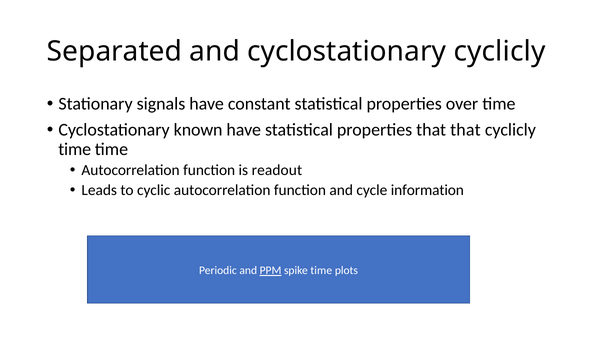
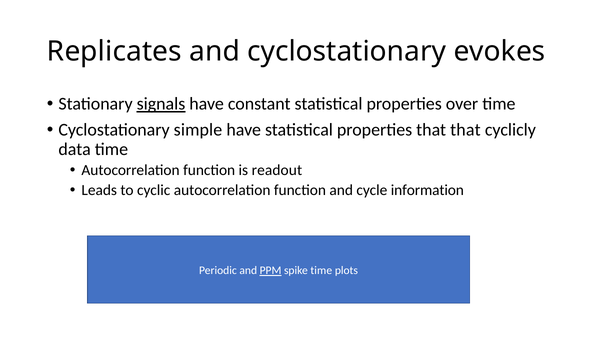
Separated: Separated -> Replicates (114, 52)
cyclostationary cyclicly: cyclicly -> evokes (499, 52)
signals underline: none -> present (161, 104)
known: known -> simple (198, 130)
time: time -> data (75, 149)
